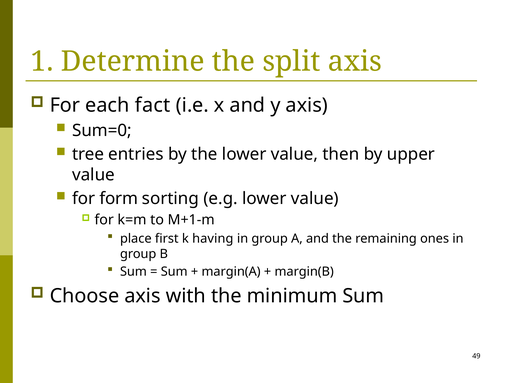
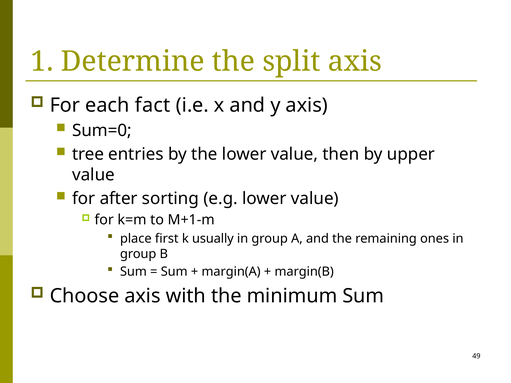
form: form -> after (119, 199)
having: having -> usually (213, 239)
